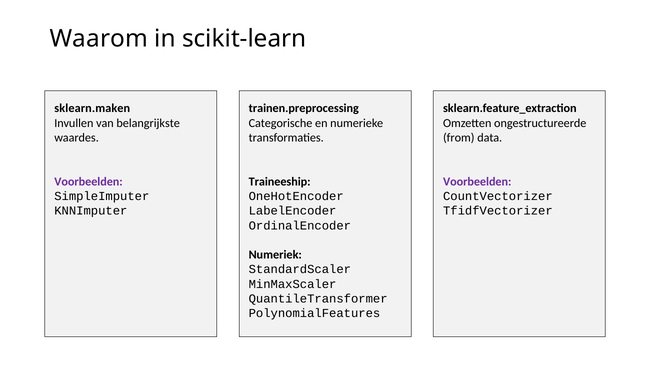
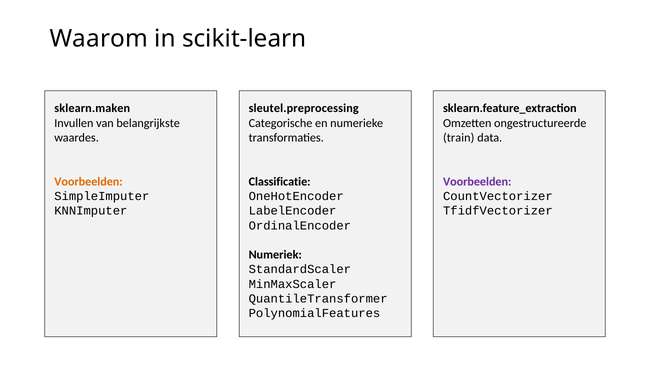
trainen.preprocessing: trainen.preprocessing -> sleutel.preprocessing (304, 108)
from: from -> train (459, 138)
Voorbeelden colour: purple -> orange (88, 181)
Traineeship: Traineeship -> Classificatie (280, 181)
